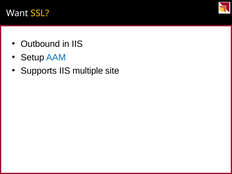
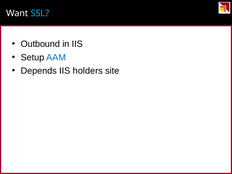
SSL colour: yellow -> light blue (40, 13)
Supports: Supports -> Depends (39, 71)
multiple: multiple -> holders (88, 71)
